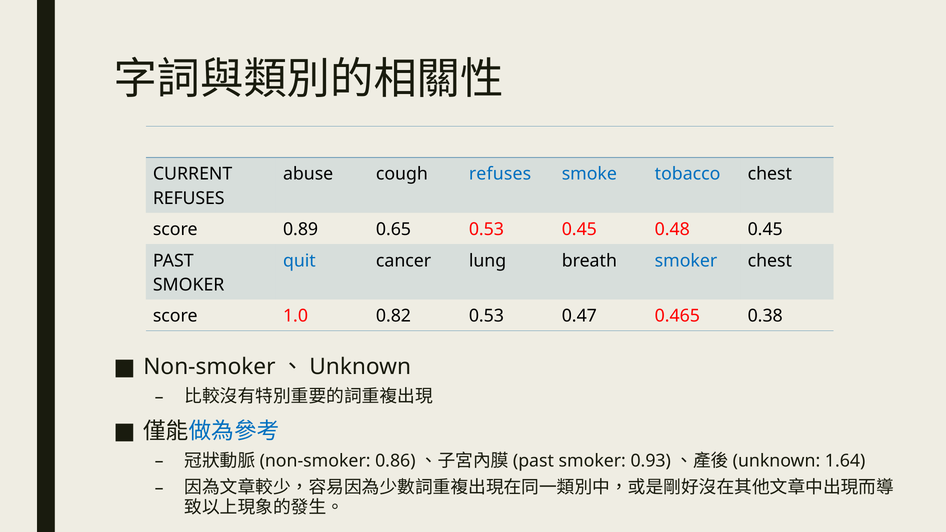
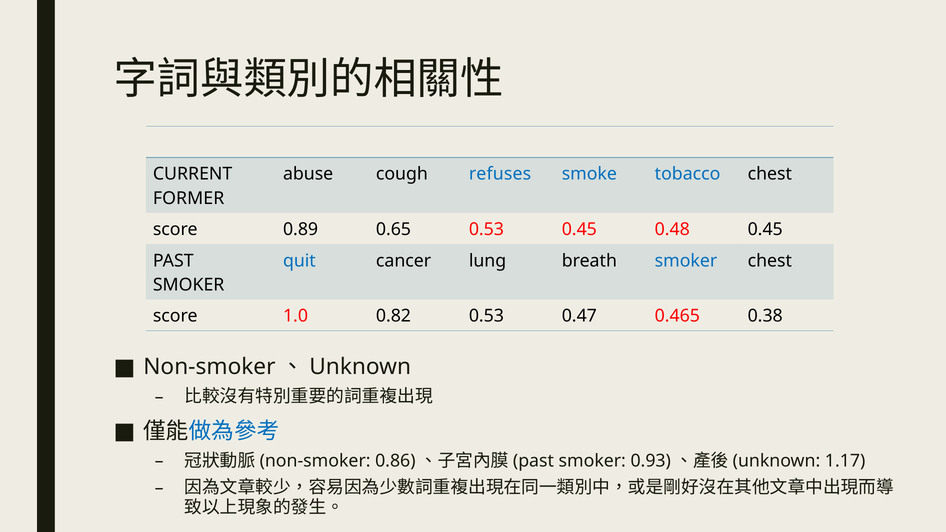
REFUSES: REFUSES -> FORMER (189, 198)
1.64: 1.64 -> 1.17 (845, 461)
